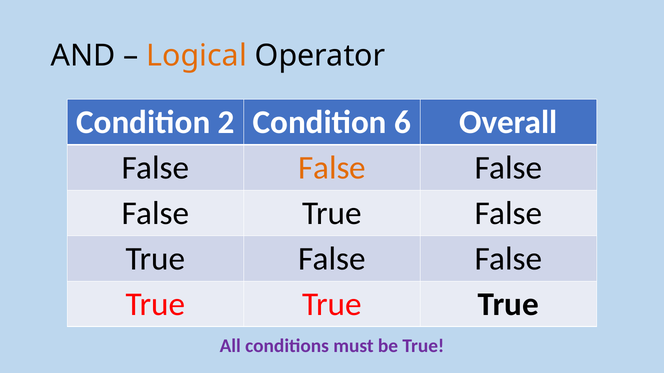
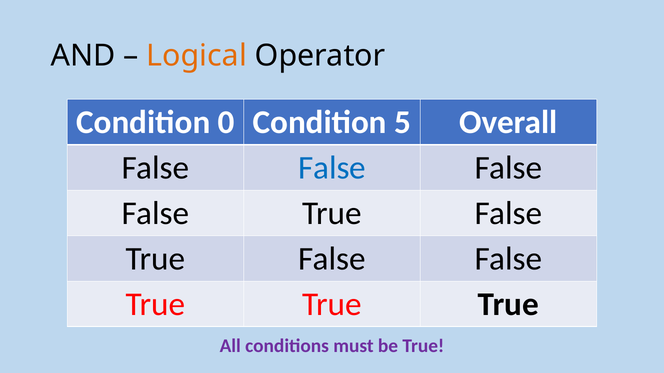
2: 2 -> 0 (226, 123)
6: 6 -> 5 (403, 123)
False colour: orange -> blue (332, 168)
